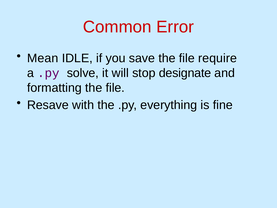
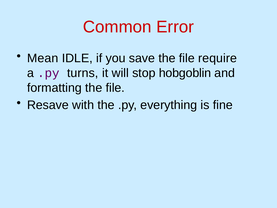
solve: solve -> turns (83, 73)
designate: designate -> hobgoblin (185, 73)
